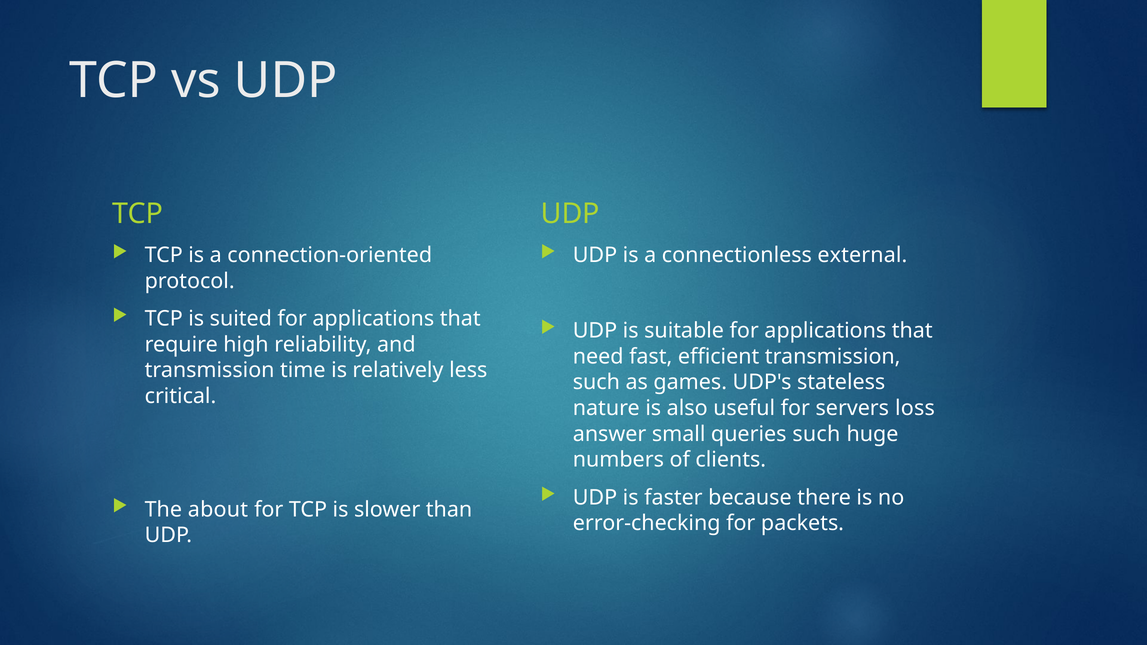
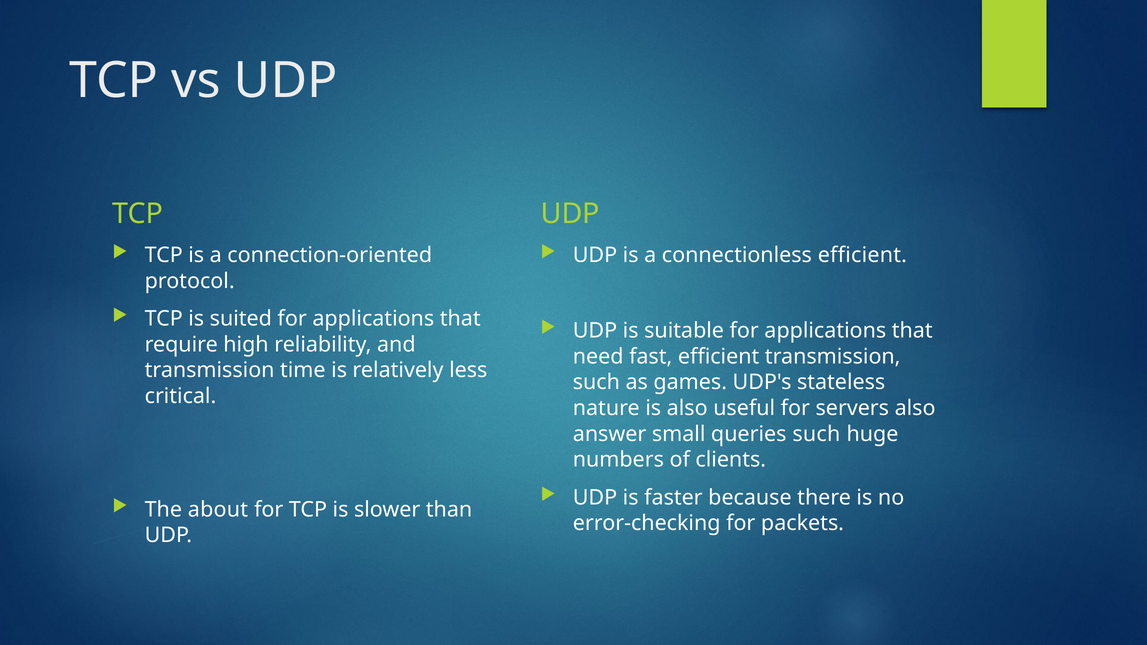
connectionless external: external -> efficient (862, 255)
servers loss: loss -> also (915, 408)
